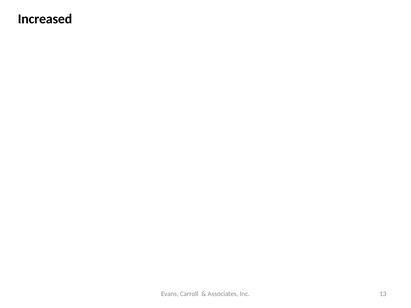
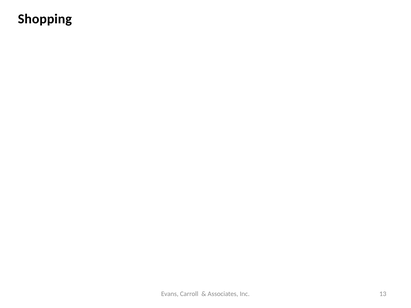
Increased: Increased -> Shopping (45, 19)
